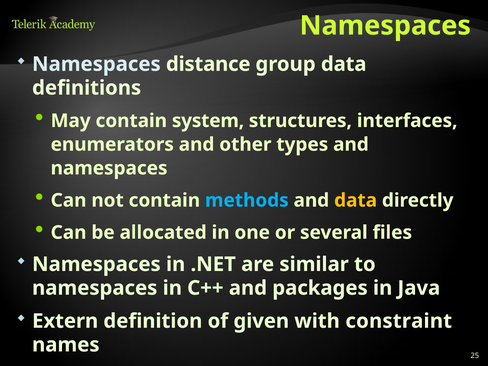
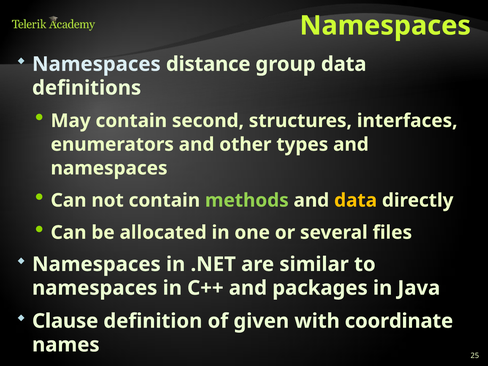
system: system -> second (208, 121)
methods colour: light blue -> light green (247, 200)
Extern: Extern -> Clause (65, 321)
constraint: constraint -> coordinate (399, 321)
